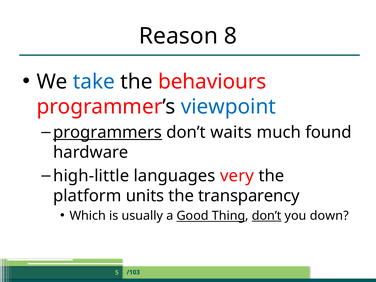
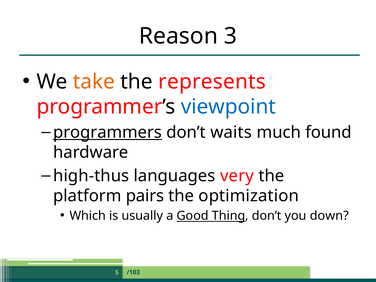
8: 8 -> 3 (231, 36)
take colour: blue -> orange (94, 82)
behaviours: behaviours -> represents (212, 82)
high-little: high-little -> high-thus (91, 176)
units: units -> pairs (145, 196)
transparency: transparency -> optimization (249, 196)
don’t underline: present -> none (267, 216)
